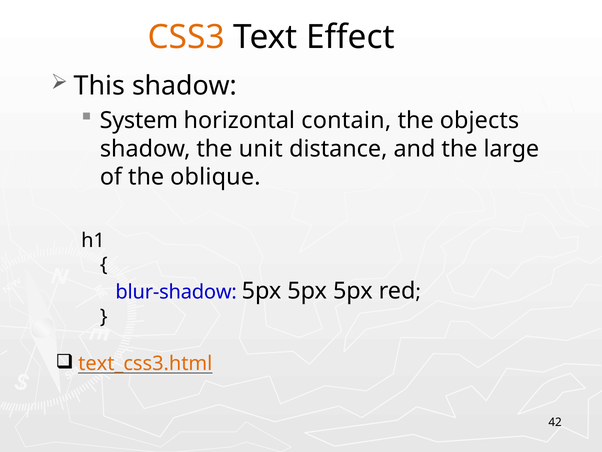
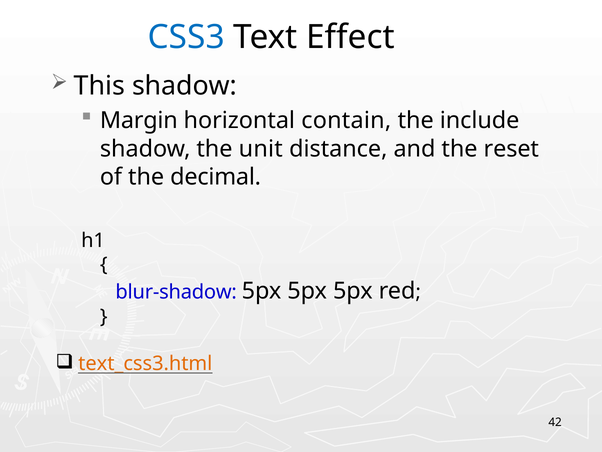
CSS3 colour: orange -> blue (186, 37)
System: System -> Margin (139, 121)
objects: objects -> include (480, 121)
large: large -> reset (511, 149)
oblique: oblique -> decimal (216, 177)
